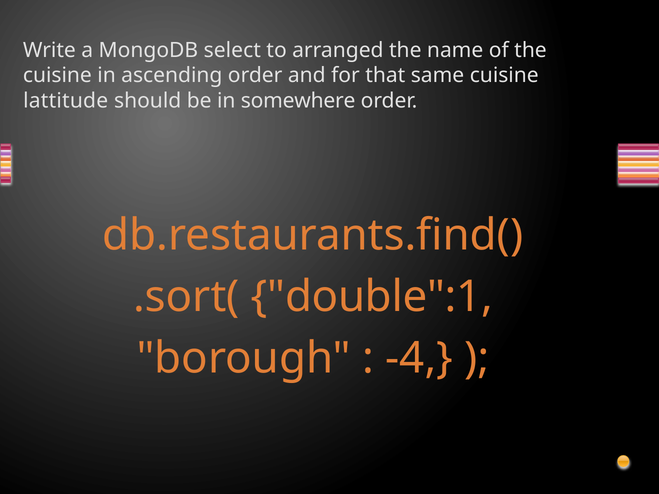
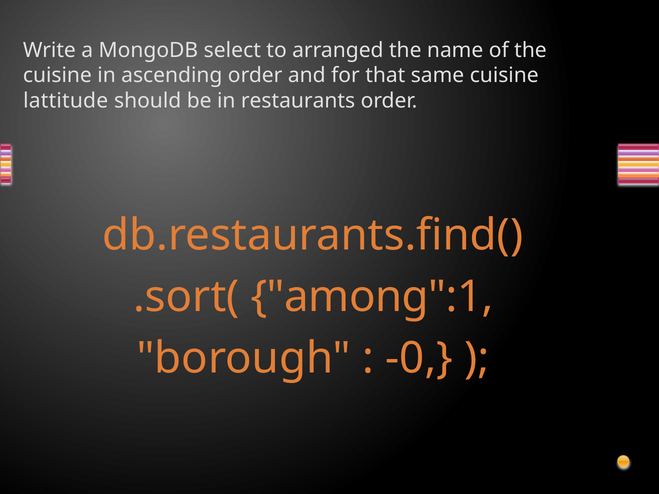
somewhere: somewhere -> restaurants (298, 101)
double":1: double":1 -> among":1 (372, 297)
-4: -4 -> -0 (419, 358)
